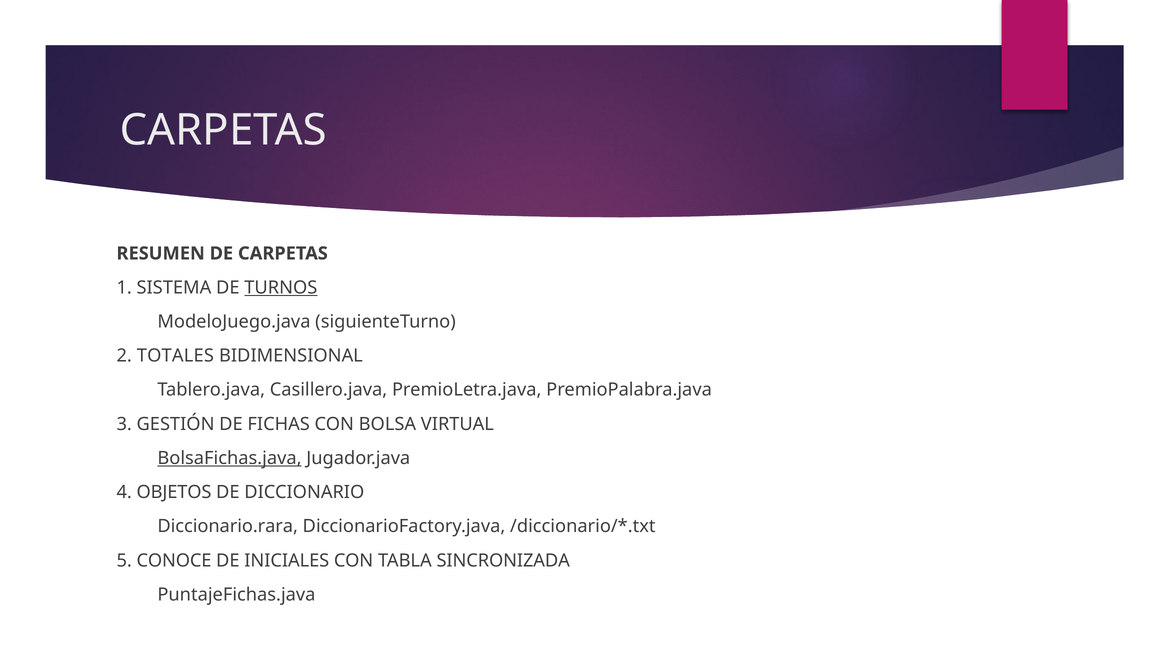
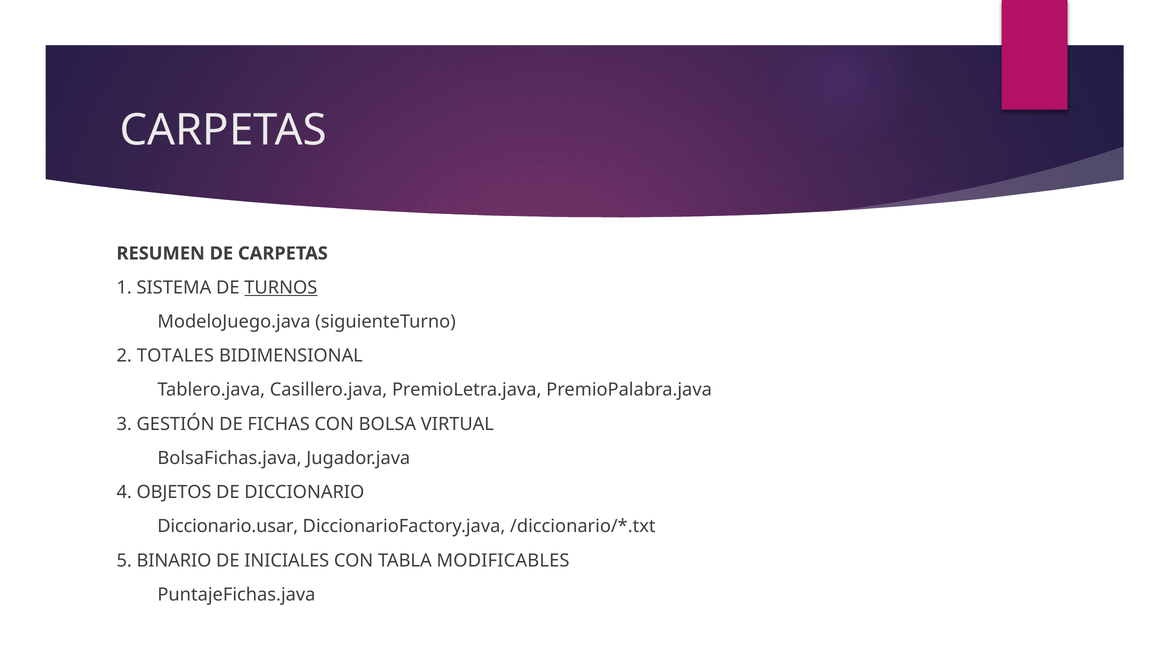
BolsaFichas.java underline: present -> none (230, 458)
Diccionario.rara: Diccionario.rara -> Diccionario.usar (228, 527)
CONOCE: CONOCE -> BINARIO (174, 561)
SINCRONIZADA: SINCRONIZADA -> MODIFICABLES (503, 561)
